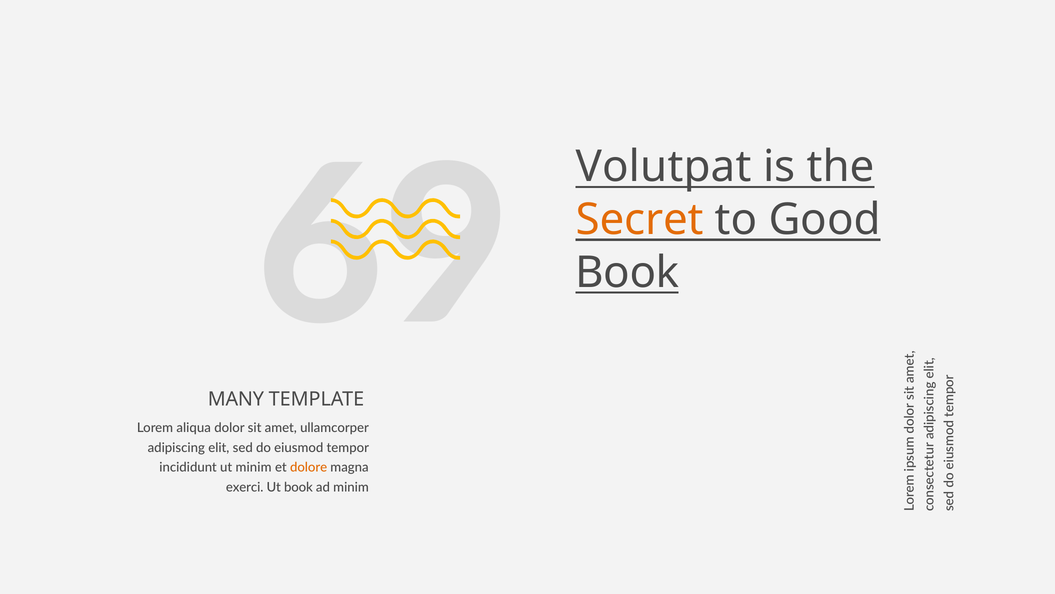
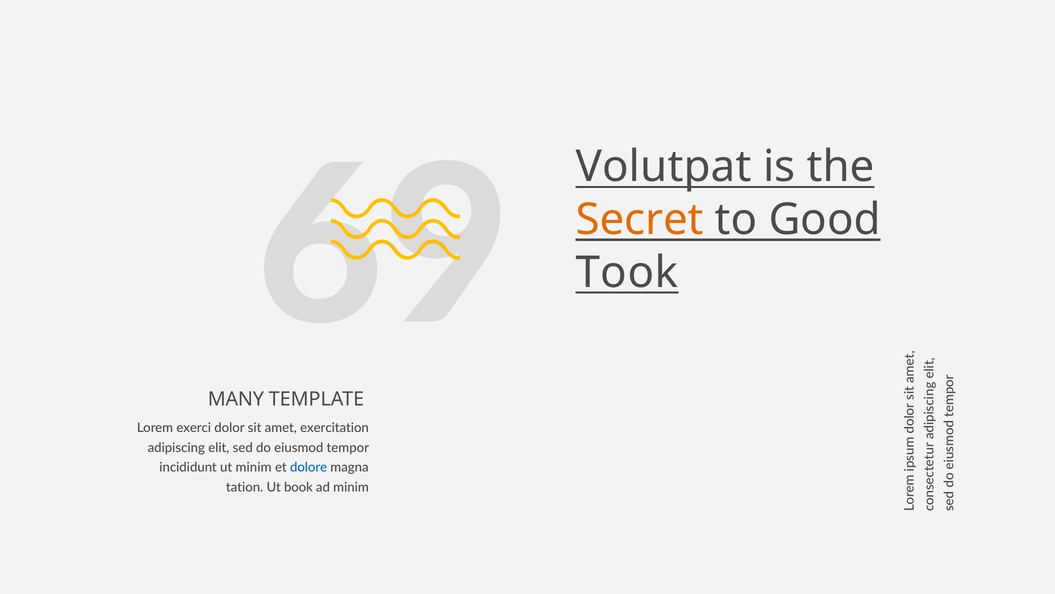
Book: Book -> Took (627, 272)
aliqua: aliqua -> exerci (194, 428)
ullamcorper: ullamcorper -> exercitation (334, 428)
dolore colour: orange -> blue (309, 467)
exerci: exerci -> tation (245, 487)
